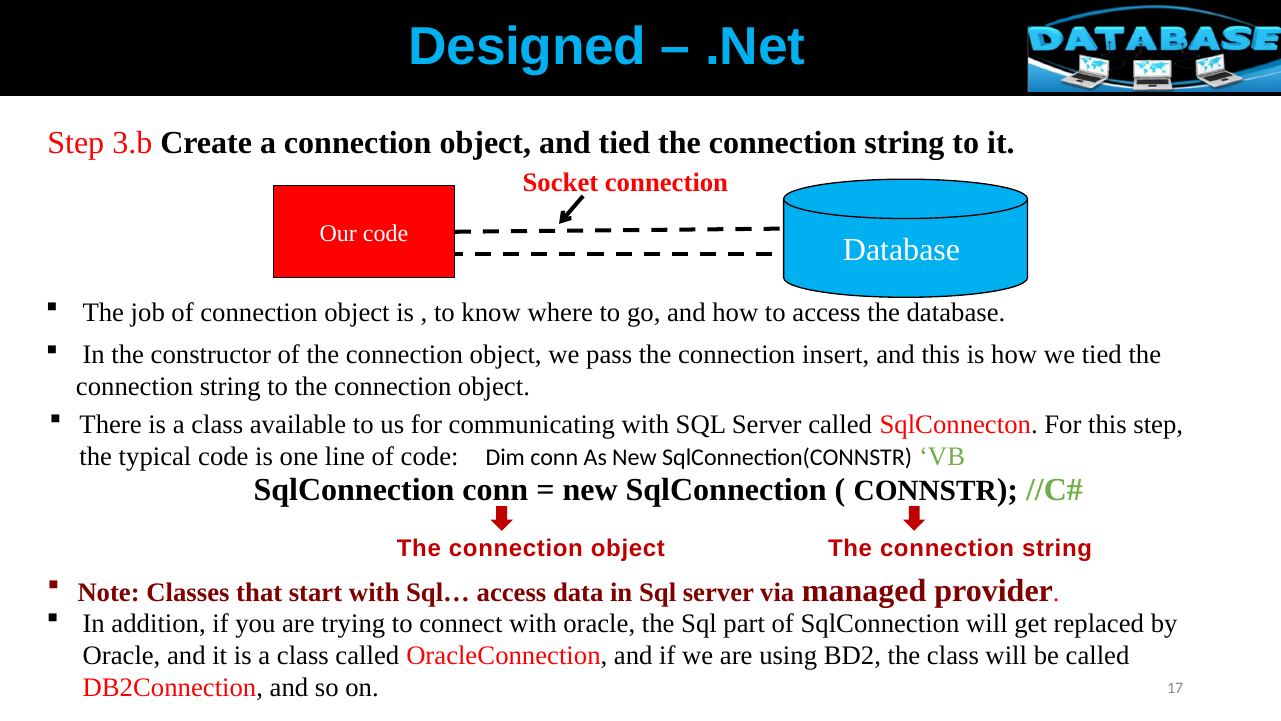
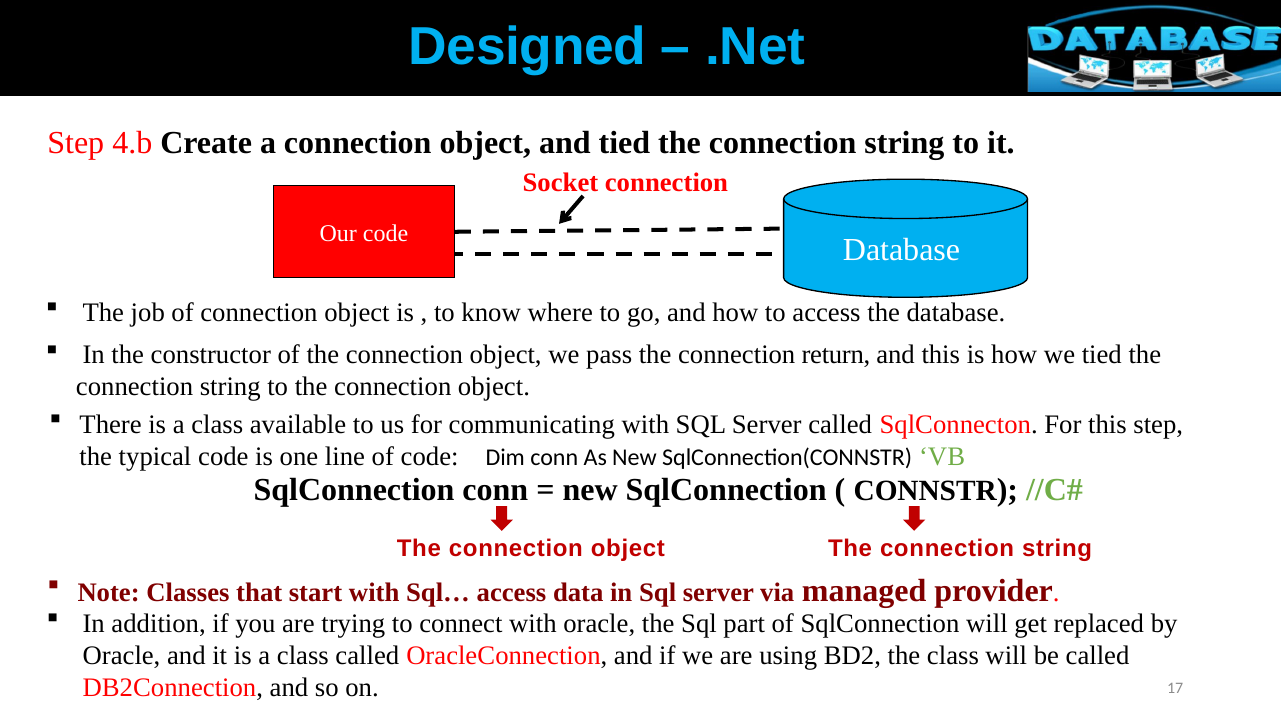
3.b: 3.b -> 4.b (132, 143)
insert: insert -> return (836, 355)
